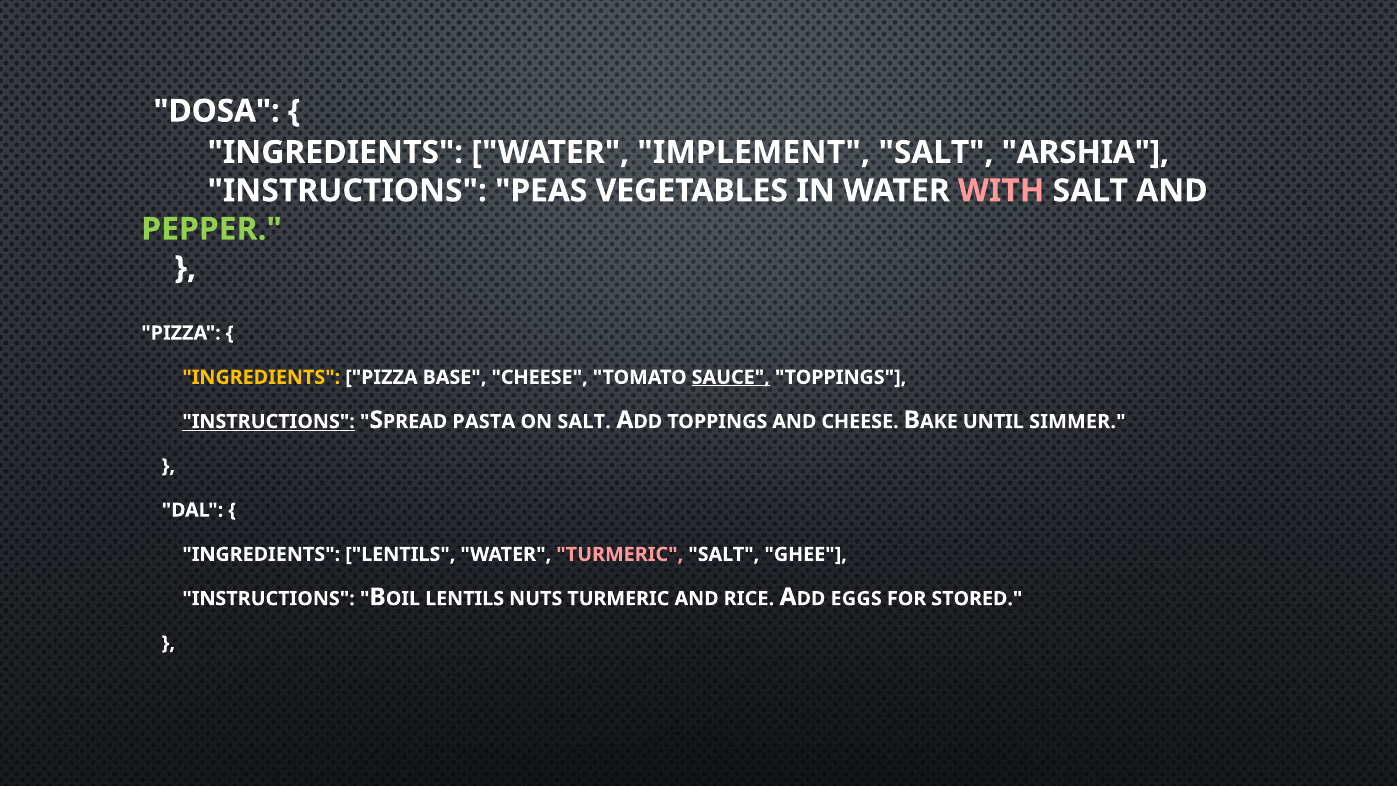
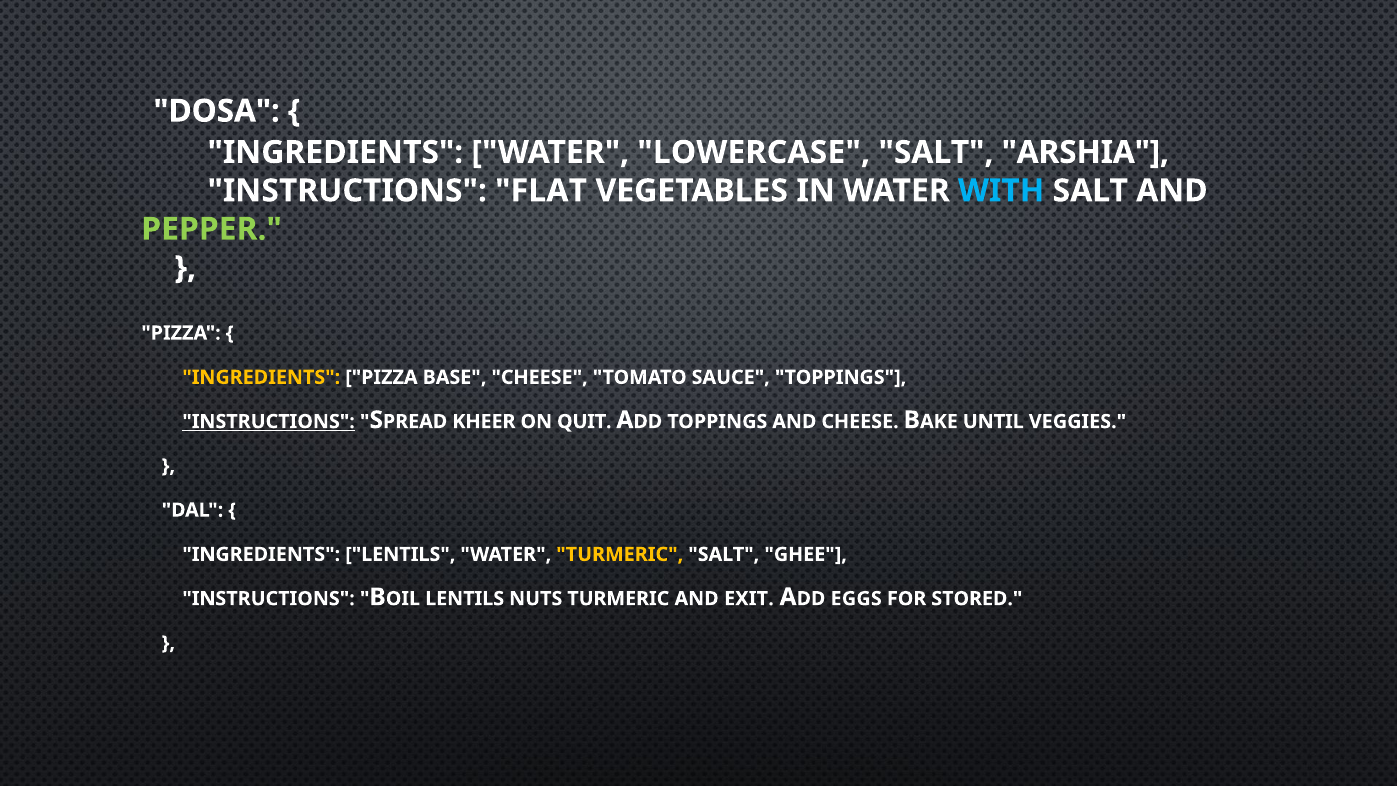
IMPLEMENT: IMPLEMENT -> LOWERCASE (754, 152)
PEAS: PEAS -> FLAT (541, 191)
WITH colour: pink -> light blue (1001, 191)
SAUCE underline: present -> none (731, 377)
PASTA: PASTA -> KHEER (484, 422)
ON SALT: SALT -> QUIT (584, 422)
SIMMER: SIMMER -> VEGGIES (1077, 422)
TURMERIC colour: pink -> yellow (620, 554)
RICE: RICE -> EXIT (749, 599)
